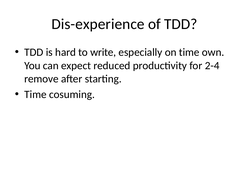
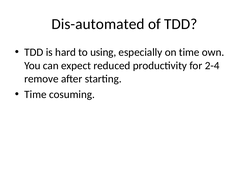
Dis-experience: Dis-experience -> Dis-automated (98, 24)
write: write -> using (103, 52)
